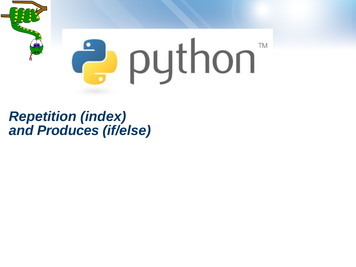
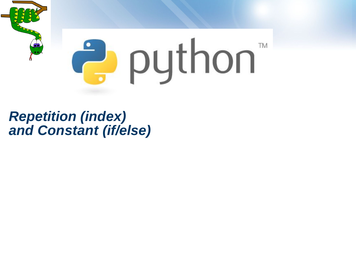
Produces: Produces -> Constant (68, 131)
